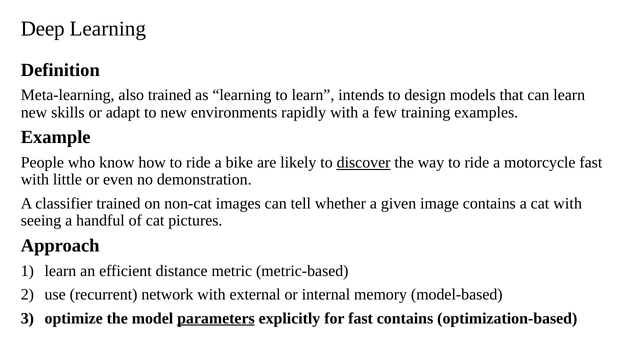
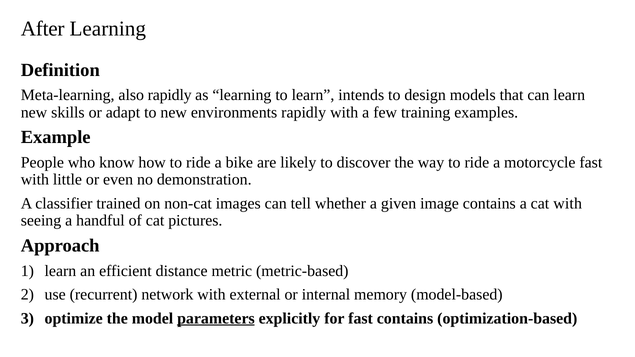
Deep: Deep -> After (43, 29)
also trained: trained -> rapidly (170, 95)
discover underline: present -> none (364, 163)
